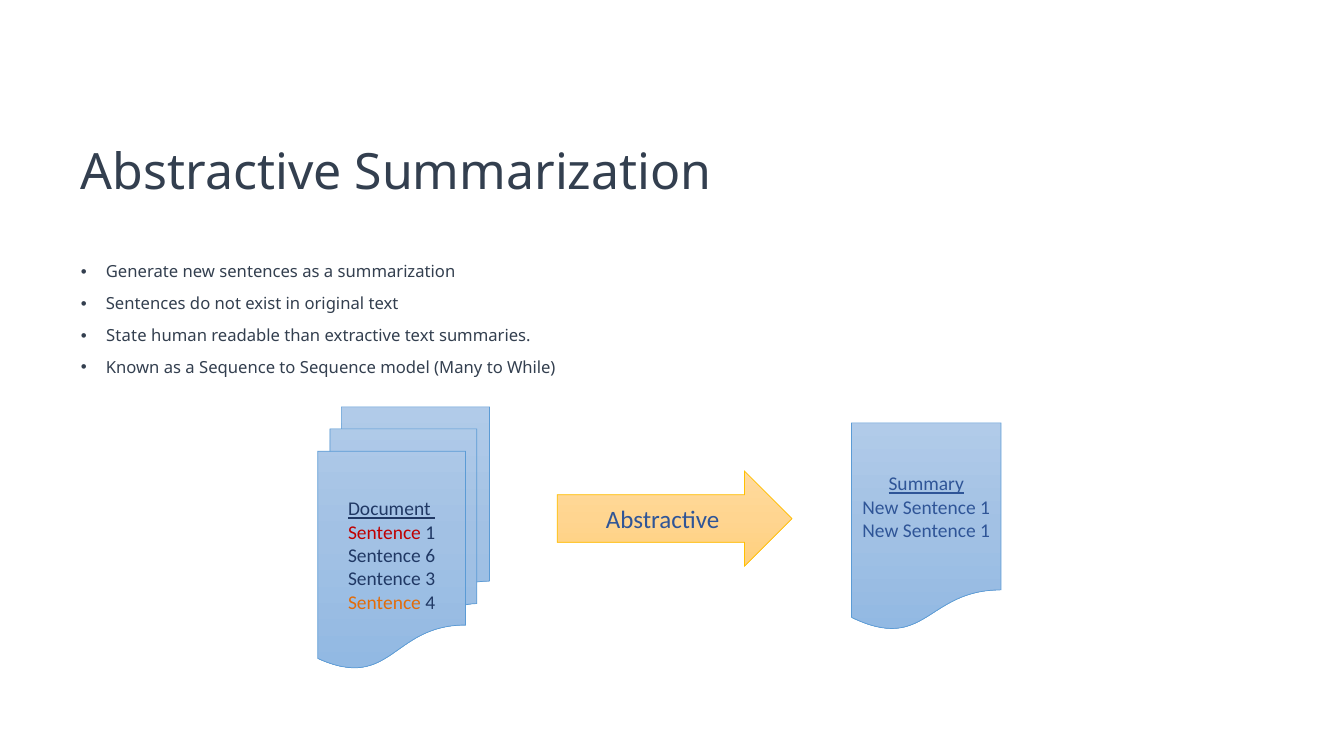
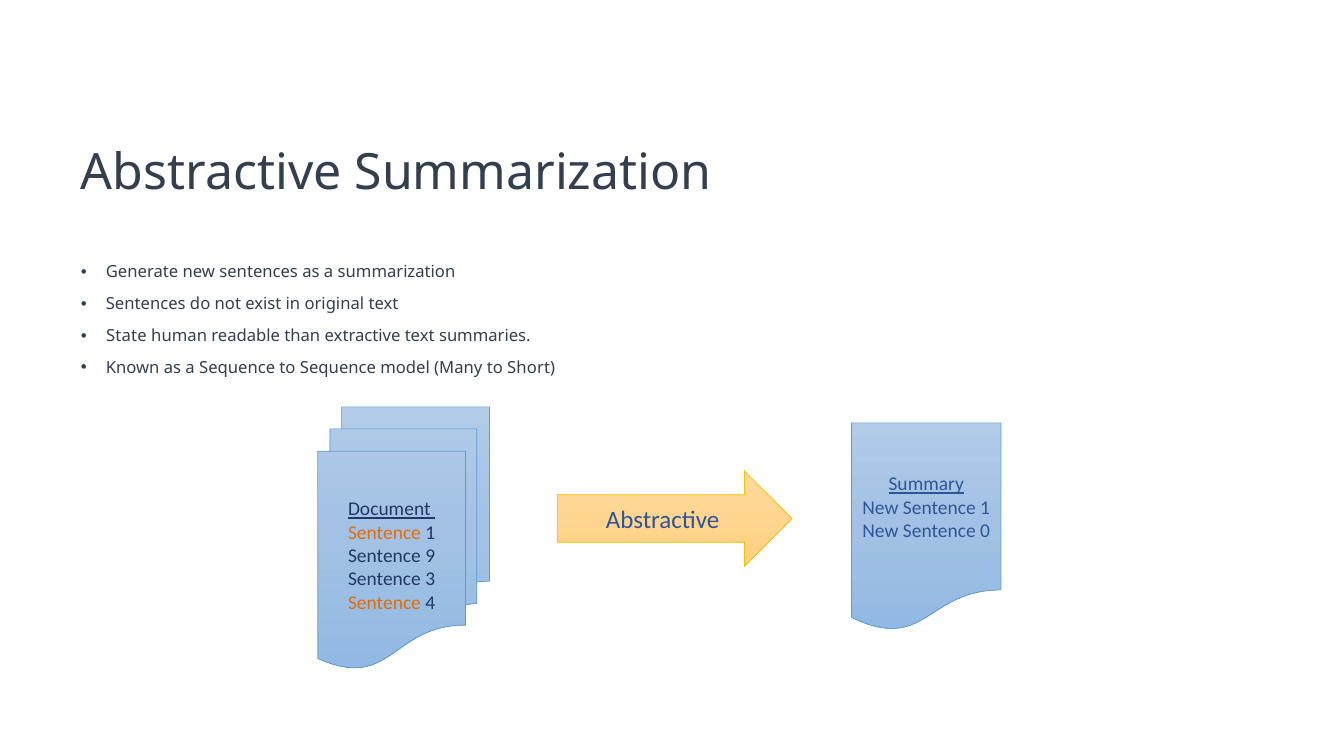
While: While -> Short (531, 368)
1: 1 -> 0 (985, 531)
Sentence colour: red -> orange (384, 533)
6: 6 -> 9 (430, 556)
